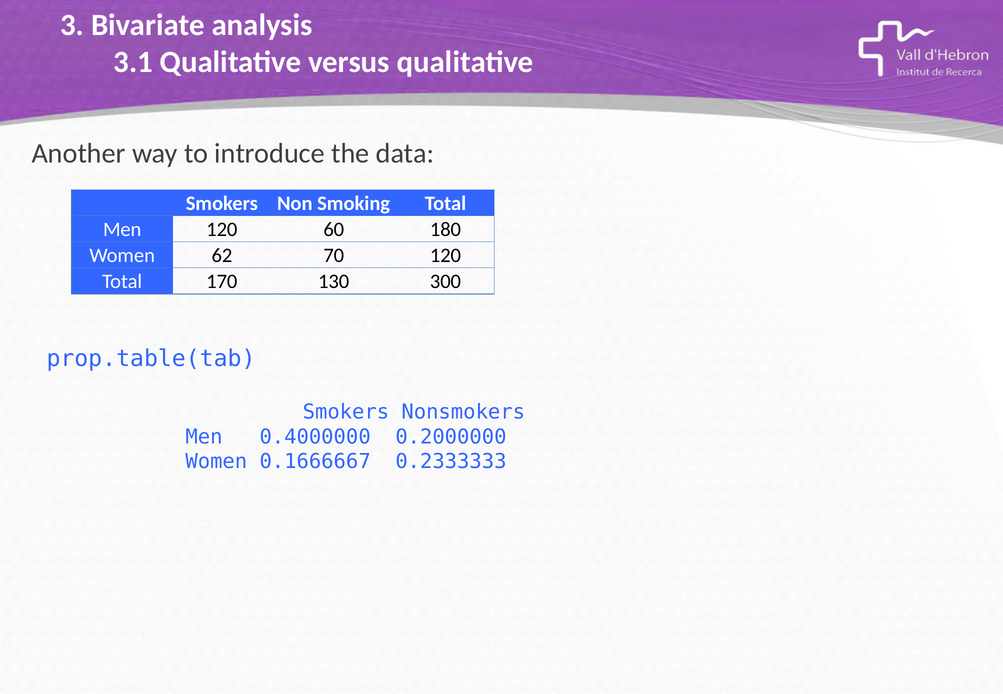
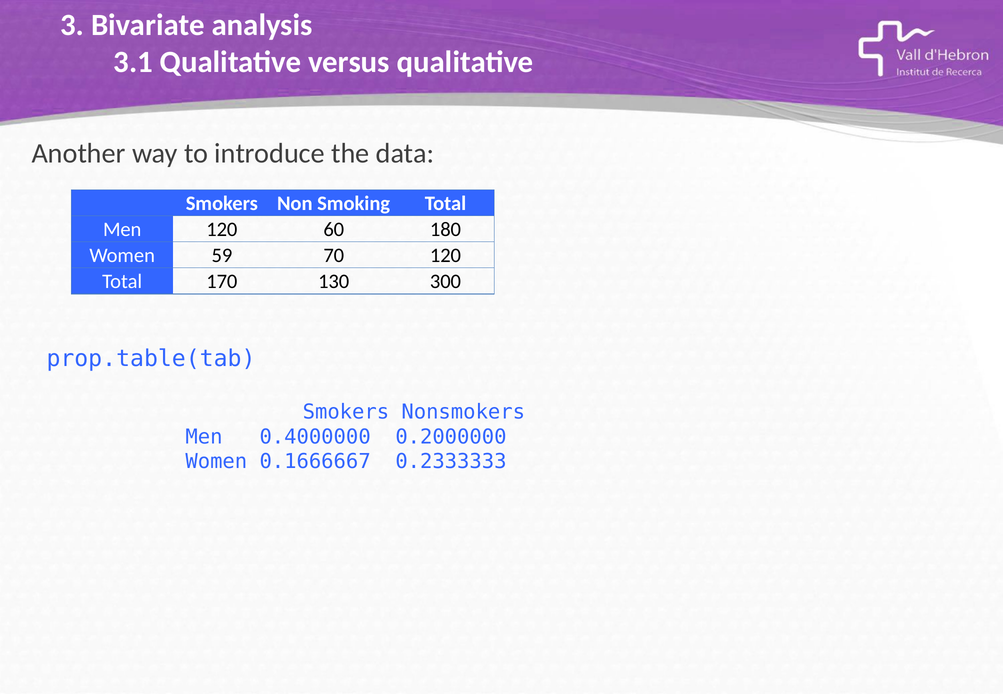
62: 62 -> 59 (222, 256)
